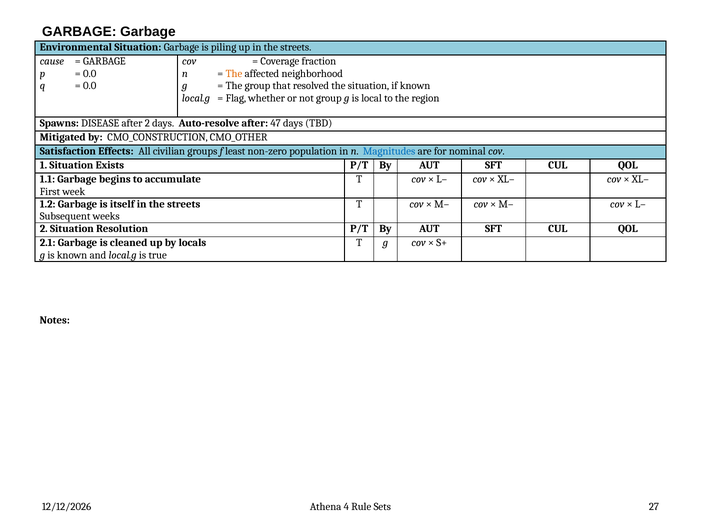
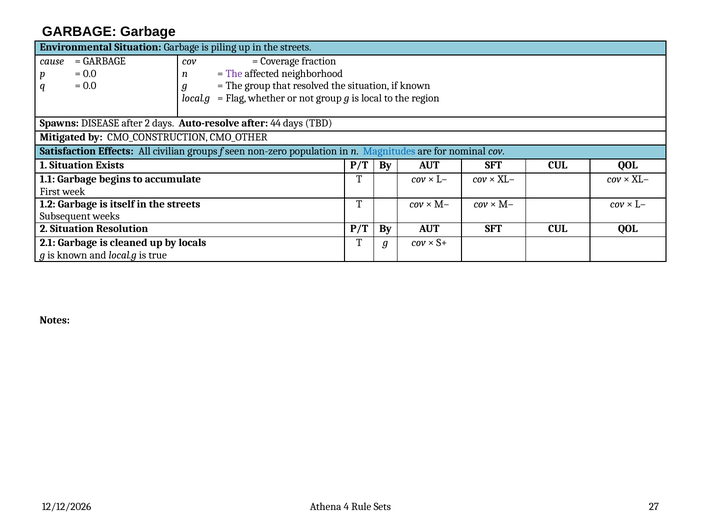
The colour: orange -> purple (234, 73)
47: 47 -> 44 (276, 123)
least: least -> seen (235, 151)
